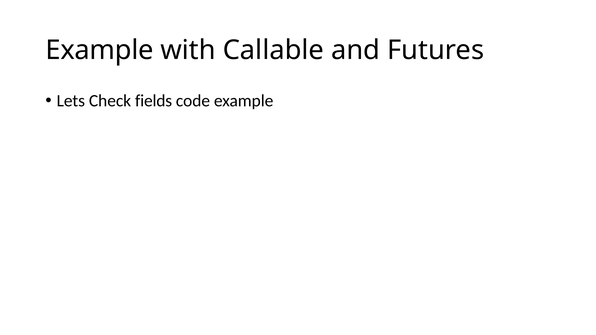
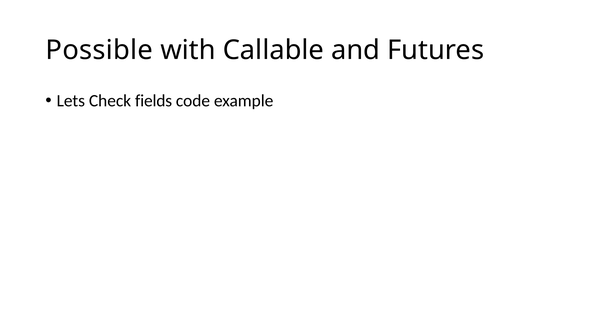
Example: Example -> Possible (99, 50)
